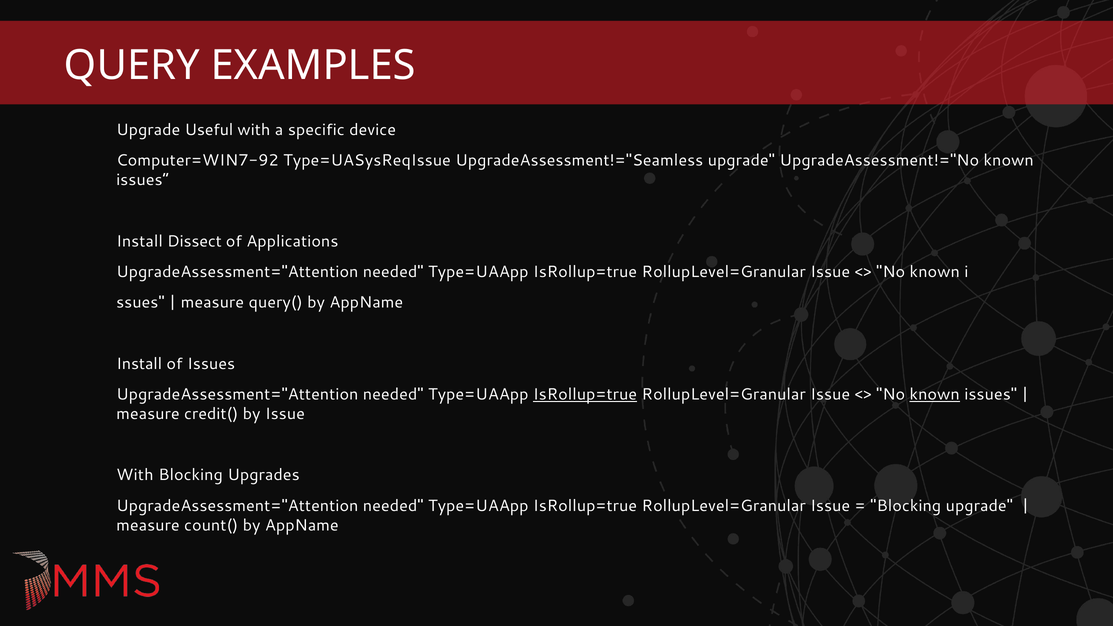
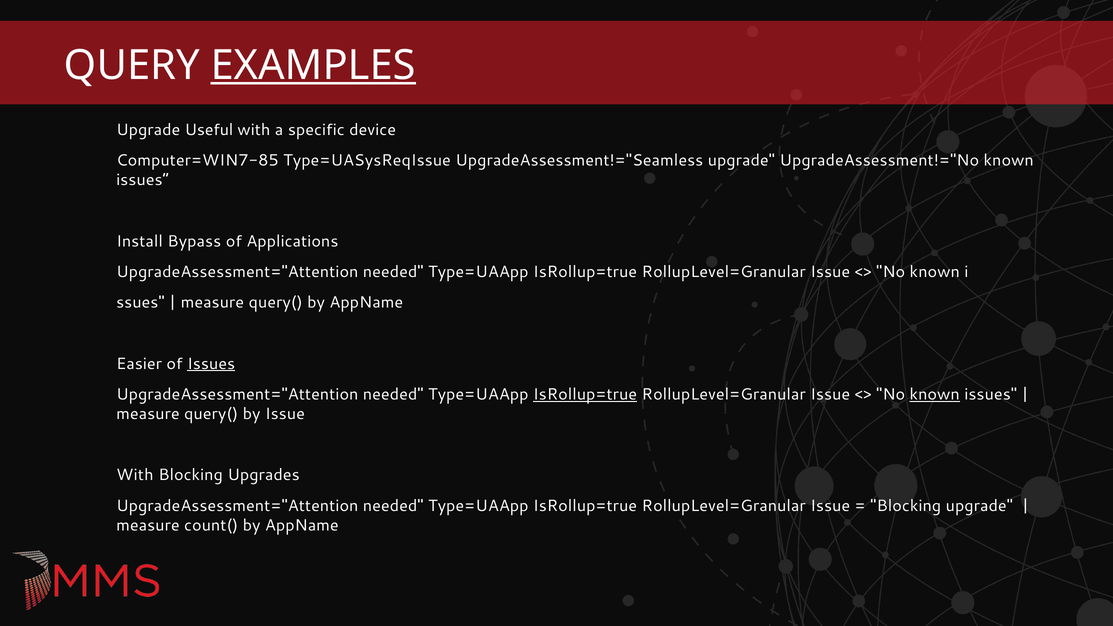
EXAMPLES underline: none -> present (313, 65)
Computer=WIN7-92: Computer=WIN7-92 -> Computer=WIN7-85 (197, 160)
Dissect: Dissect -> Bypass (194, 241)
Install: Install -> Easier (139, 364)
Issues underline: none -> present (211, 364)
credit(: credit( -> query( (211, 414)
